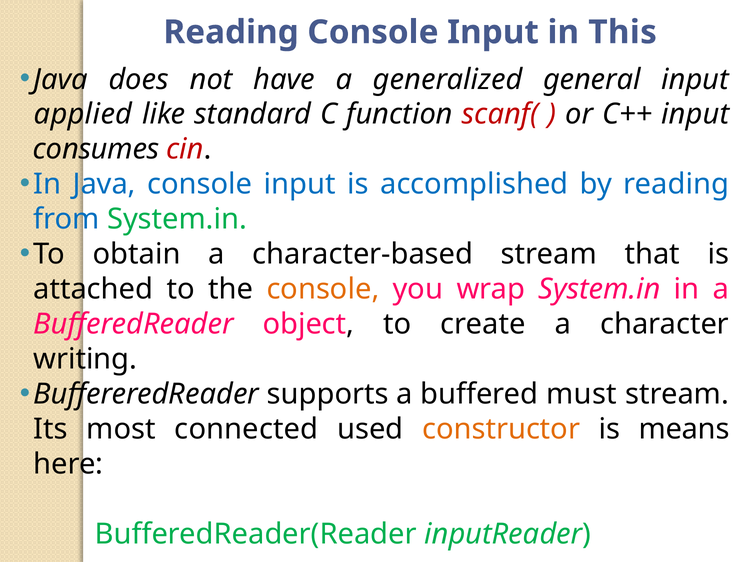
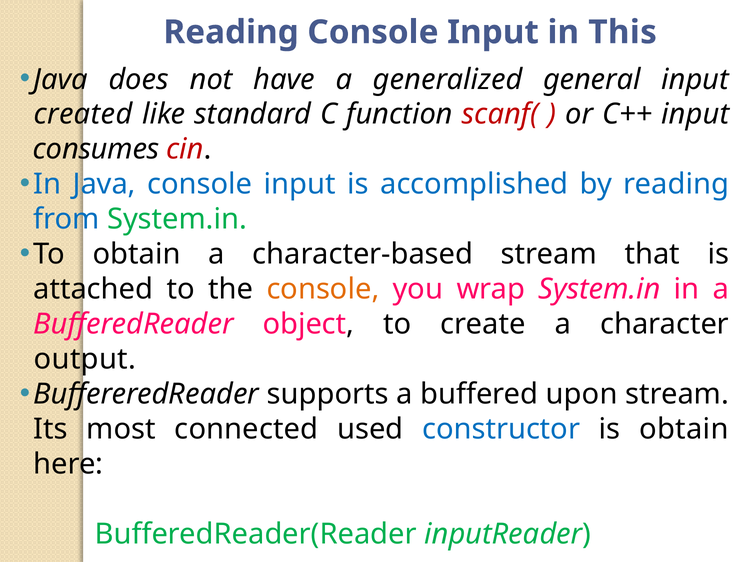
applied: applied -> created (83, 114)
writing: writing -> output (85, 359)
must: must -> upon (582, 394)
constructor colour: orange -> blue (501, 429)
is means: means -> obtain (684, 429)
